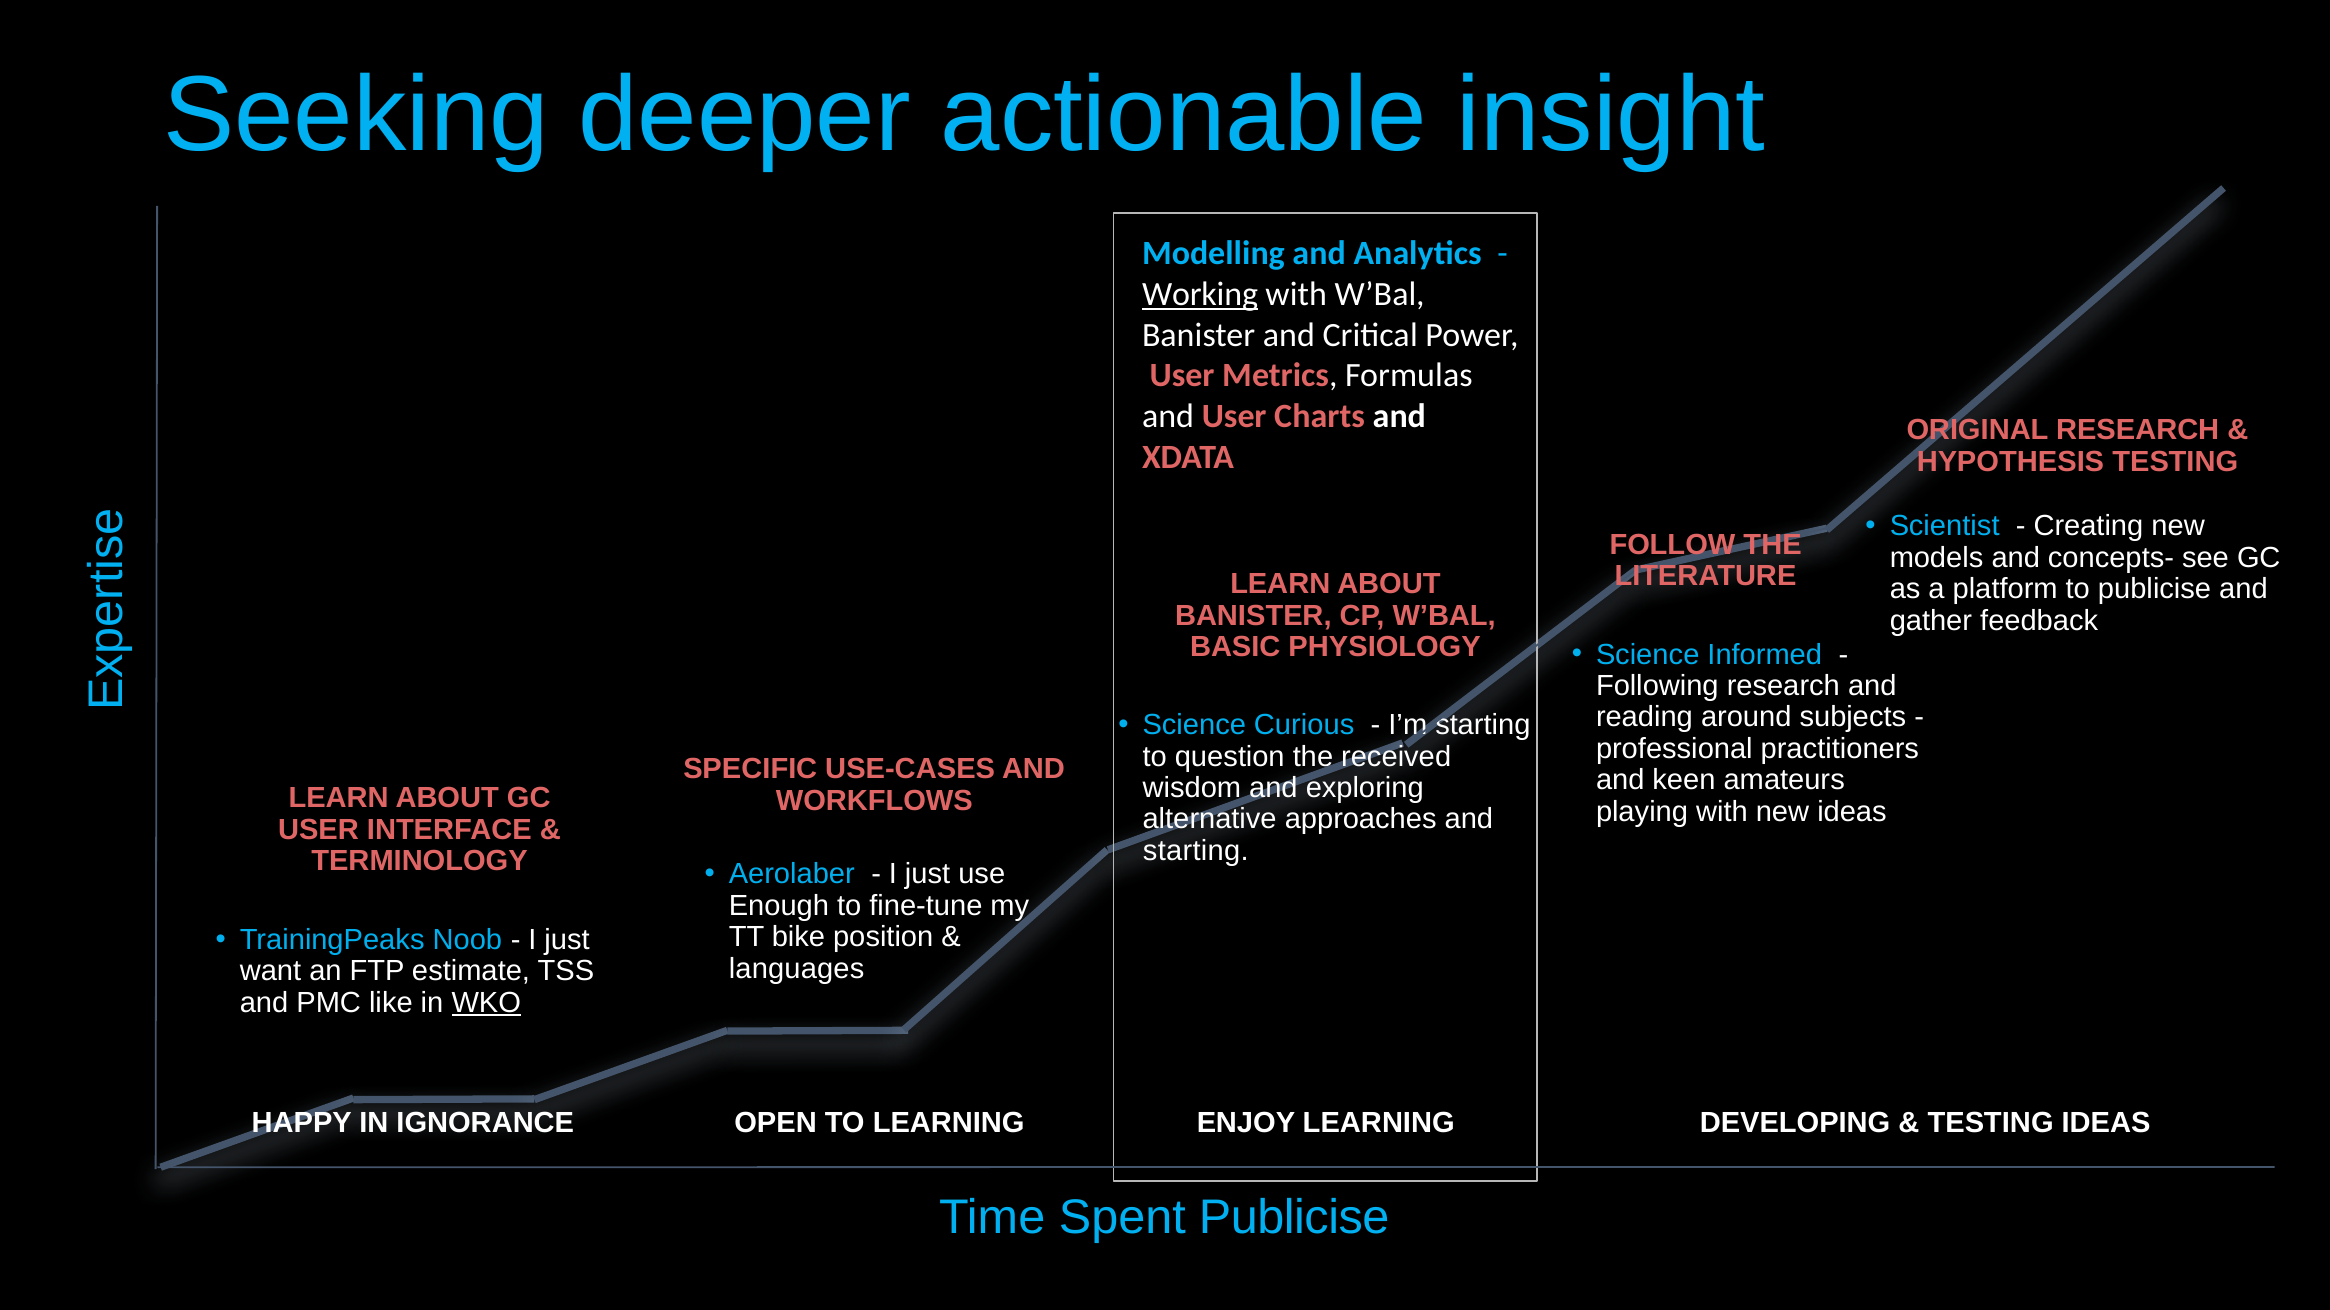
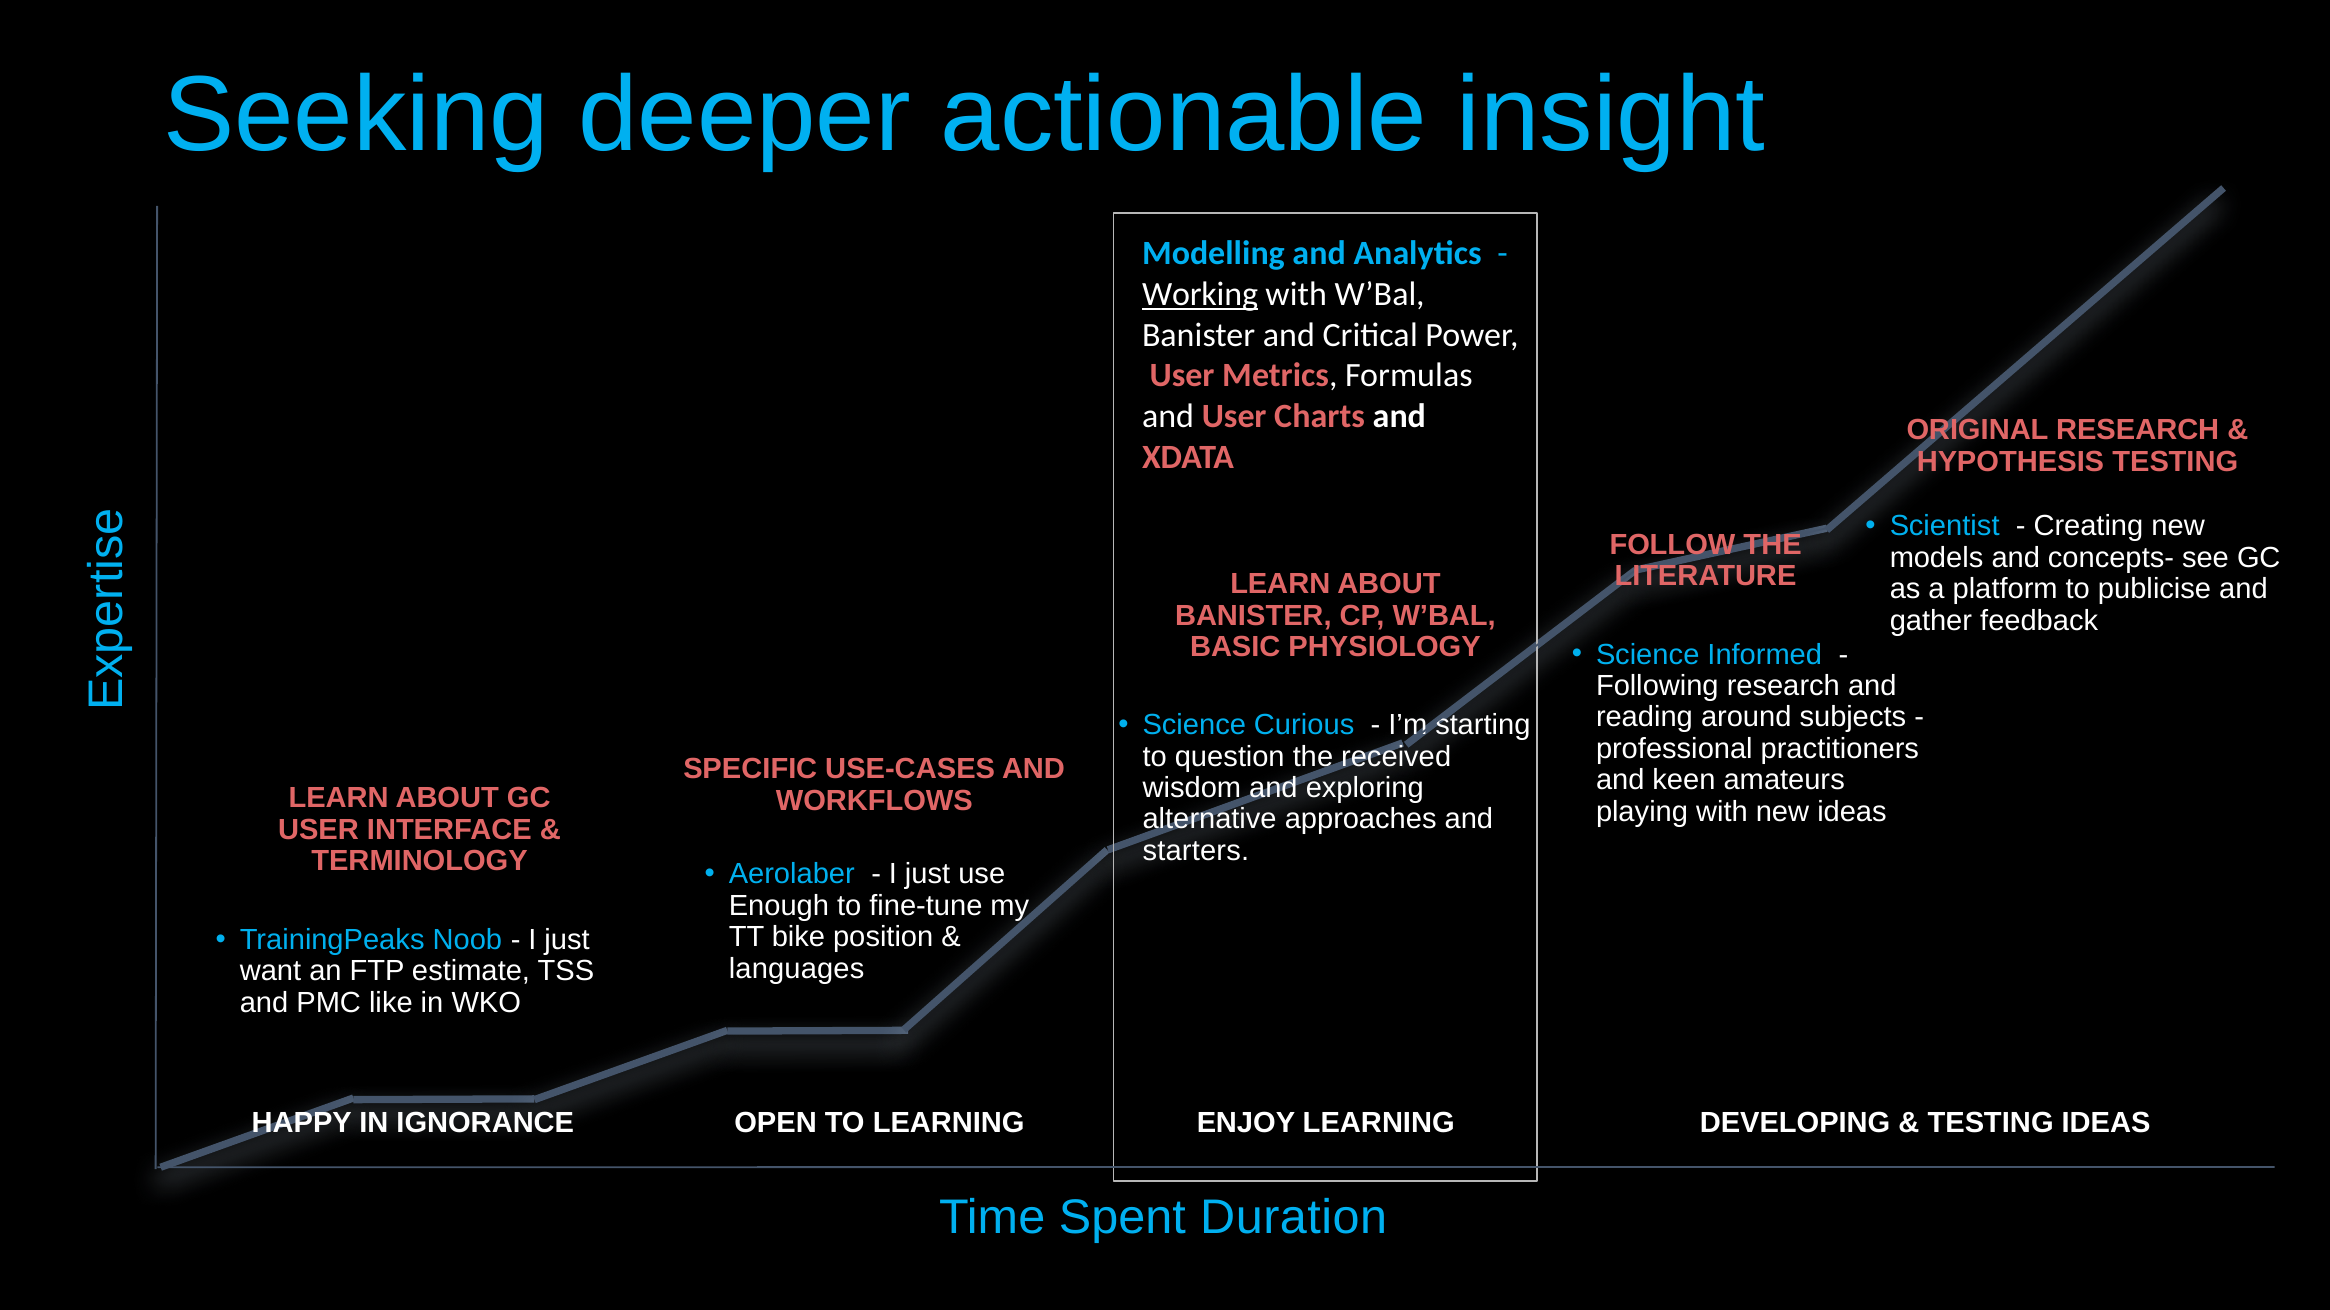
starting: starting -> starters (1196, 851)
WKO underline: present -> none (486, 1003)
Spent Publicise: Publicise -> Duration (1294, 1218)
